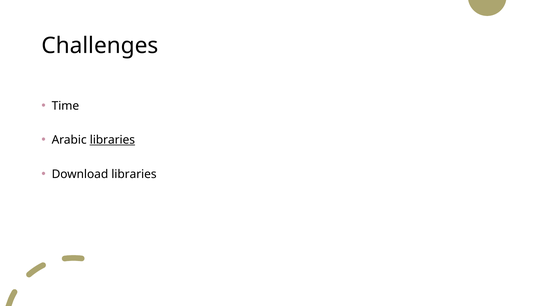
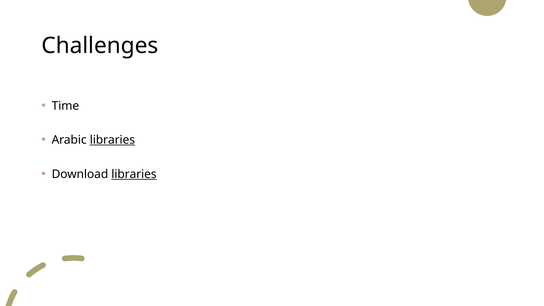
libraries underline: none -> present (134, 174)
